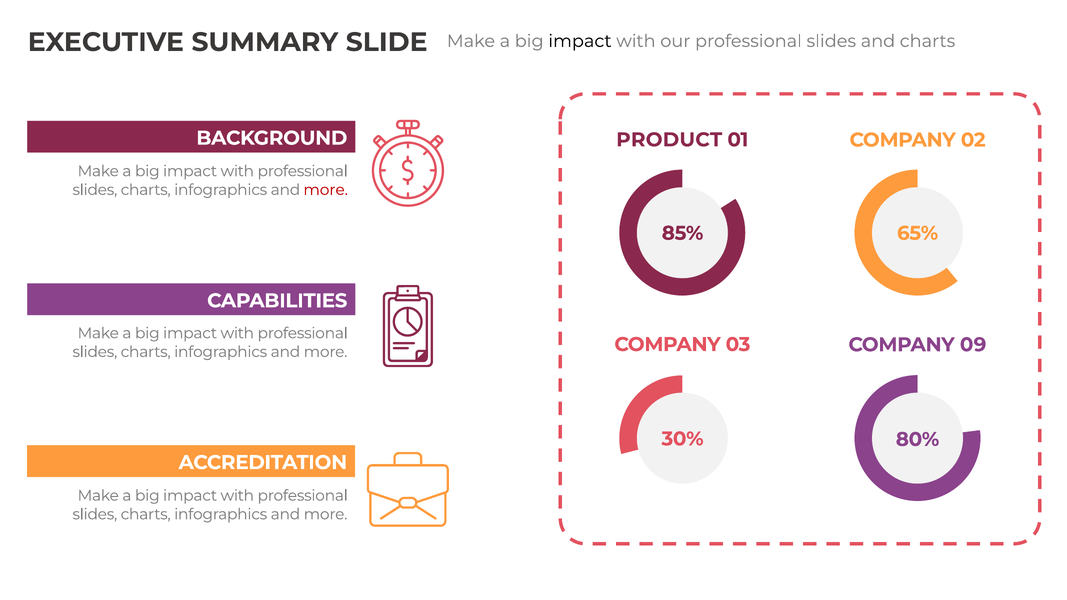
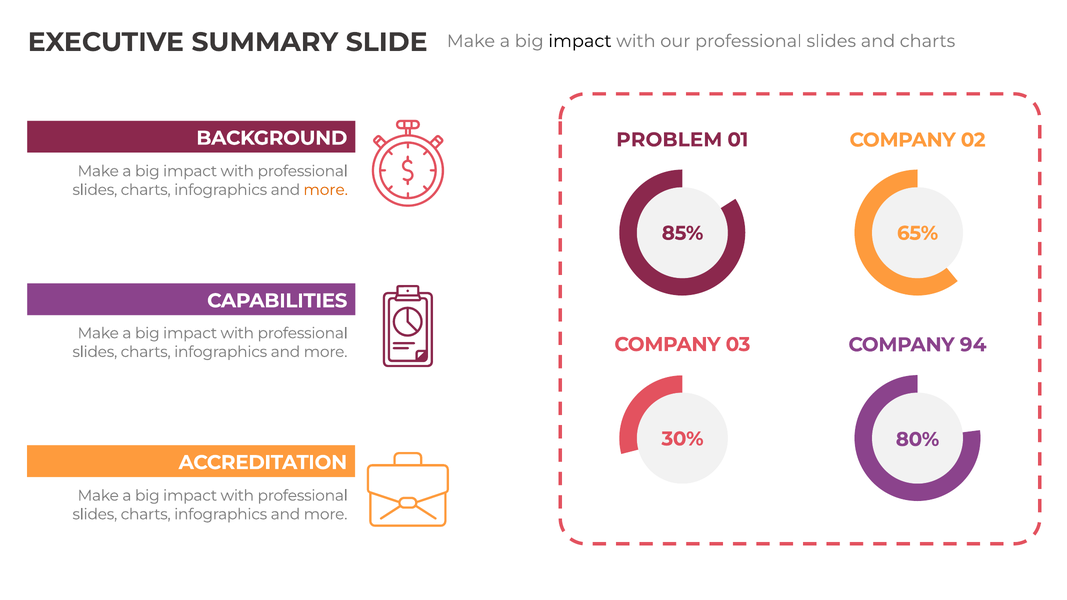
PRODUCT: PRODUCT -> PROBLEM (669, 140)
more colour: red -> orange (326, 190)
09: 09 -> 94 (973, 345)
